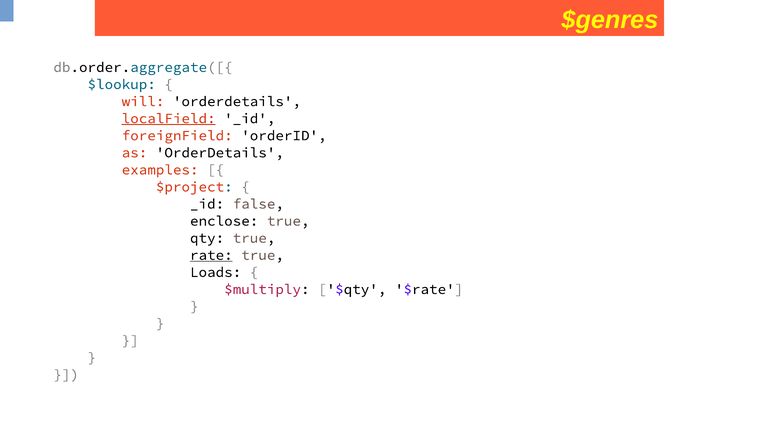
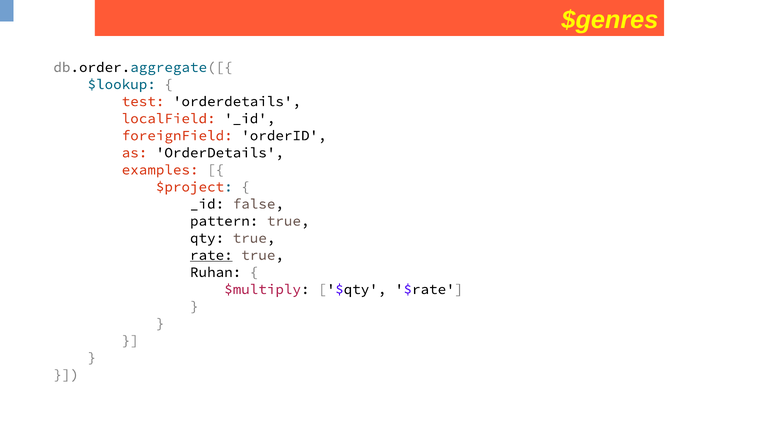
will: will -> test (143, 101)
localField underline: present -> none (169, 118)
enclose: enclose -> pattern (224, 221)
Loads: Loads -> Ruhan (216, 272)
